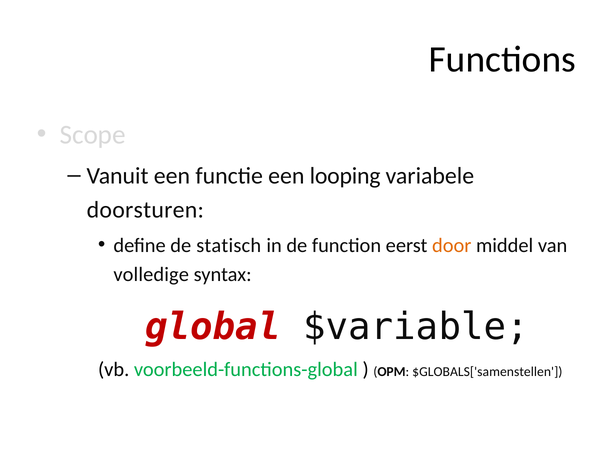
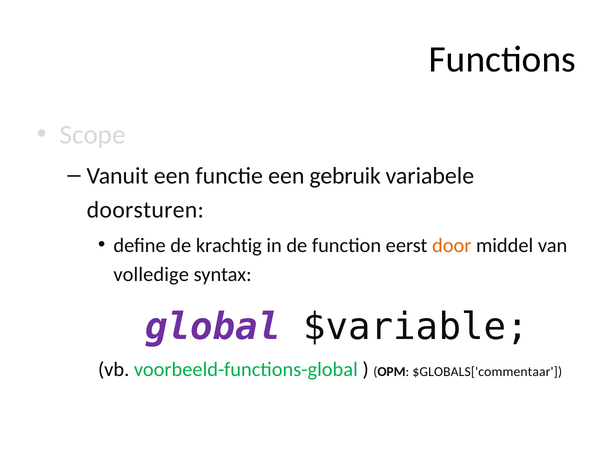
looping: looping -> gebruik (345, 176)
statisch: statisch -> krachtig (229, 246)
global colour: red -> purple (213, 328)
$GLOBALS['samenstellen: $GLOBALS['samenstellen -> $GLOBALS['commentaar (487, 372)
